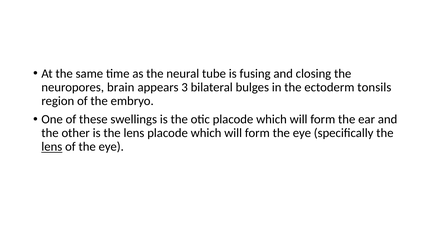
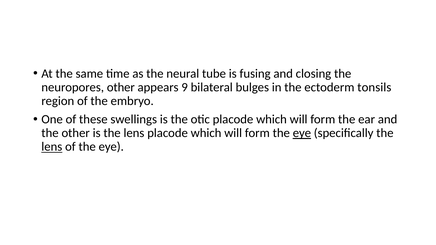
neuropores brain: brain -> other (121, 87)
3: 3 -> 9 (185, 87)
eye underline: none -> present (302, 133)
